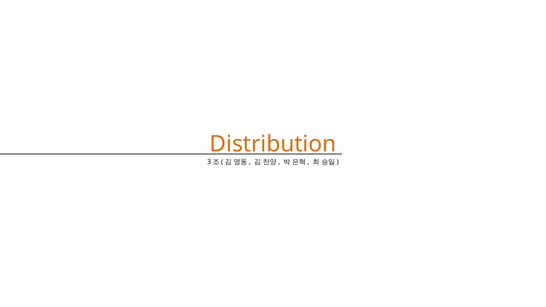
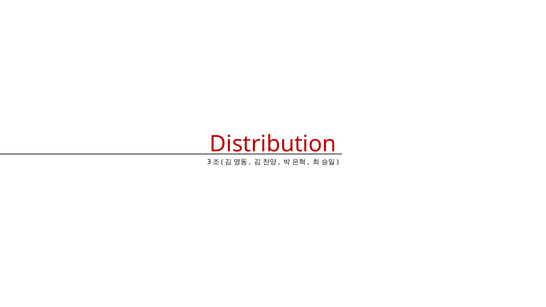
Distribution colour: orange -> red (273, 144)
